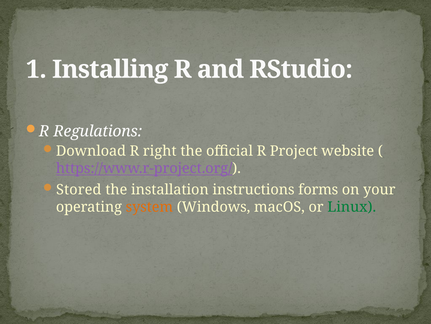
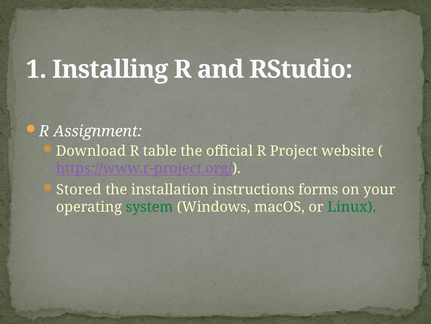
Regulations: Regulations -> Assignment (98, 131)
right: right -> table (160, 151)
system colour: orange -> green (149, 207)
